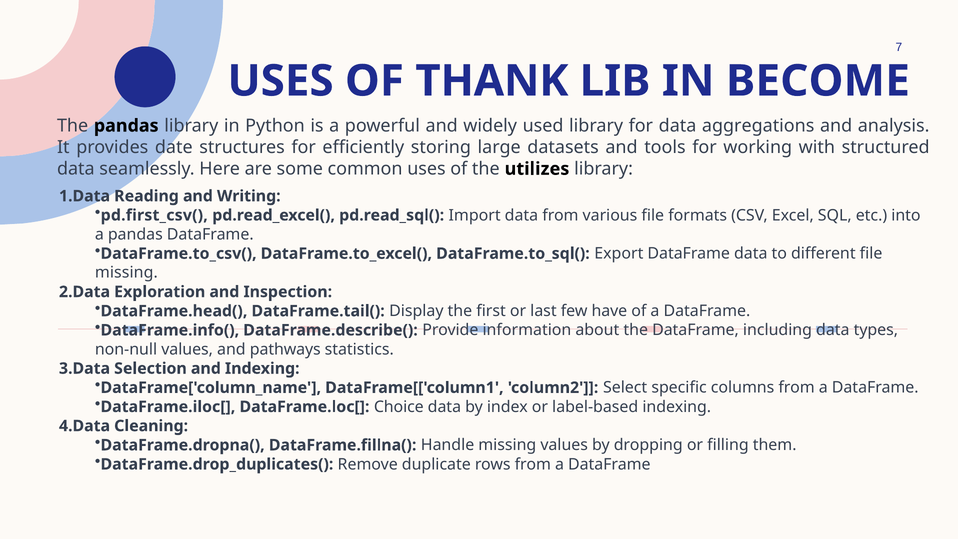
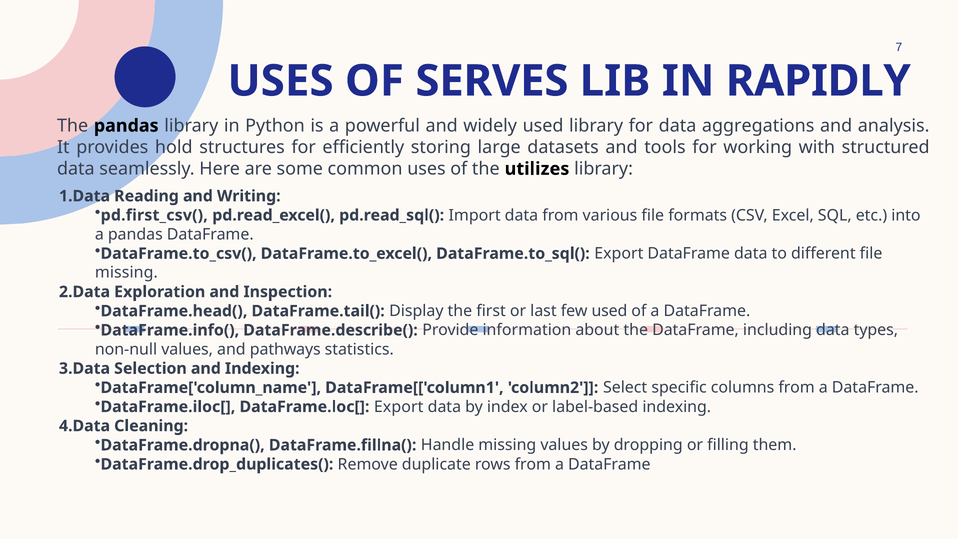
THANK: THANK -> SERVES (492, 81)
BECOME: BECOME -> RAPIDLY (818, 81)
date: date -> hold (174, 147)
few have: have -> used (609, 311)
DataFrame.loc[ Choice: Choice -> Export (399, 407)
